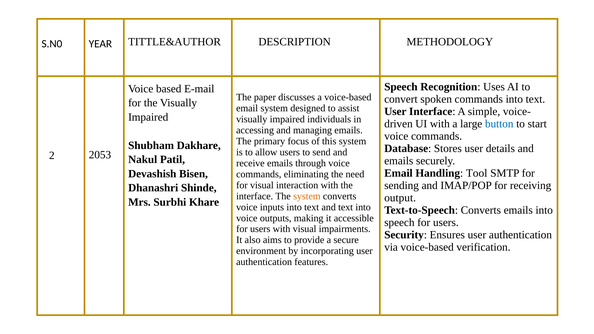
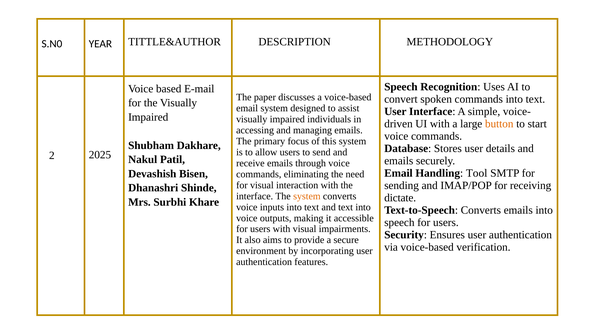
button colour: blue -> orange (499, 124)
2053: 2053 -> 2025 (100, 155)
output: output -> dictate (400, 198)
